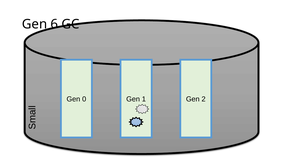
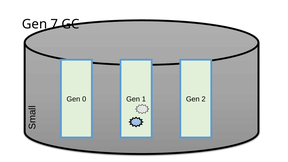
6: 6 -> 7 (54, 24)
